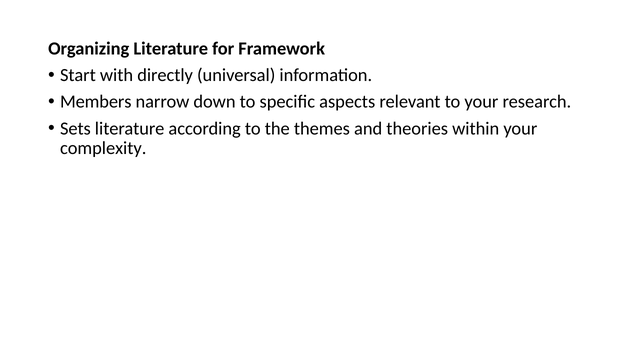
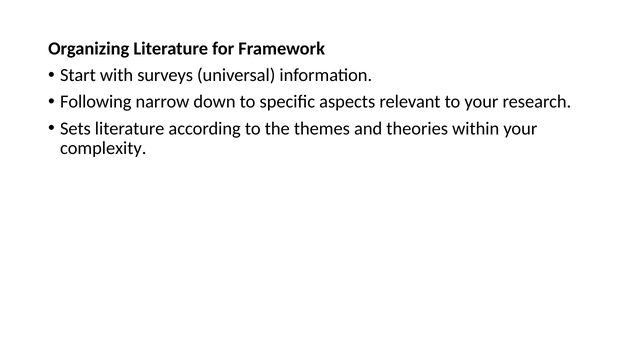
directly: directly -> surveys (165, 75)
Members: Members -> Following (96, 102)
